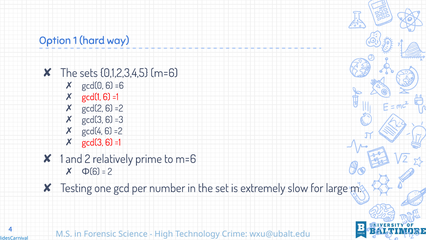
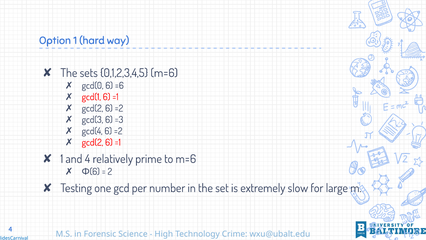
gcd(3: gcd(3 -> gcd(2 (92, 142)
and 2: 2 -> 4 (87, 159)
